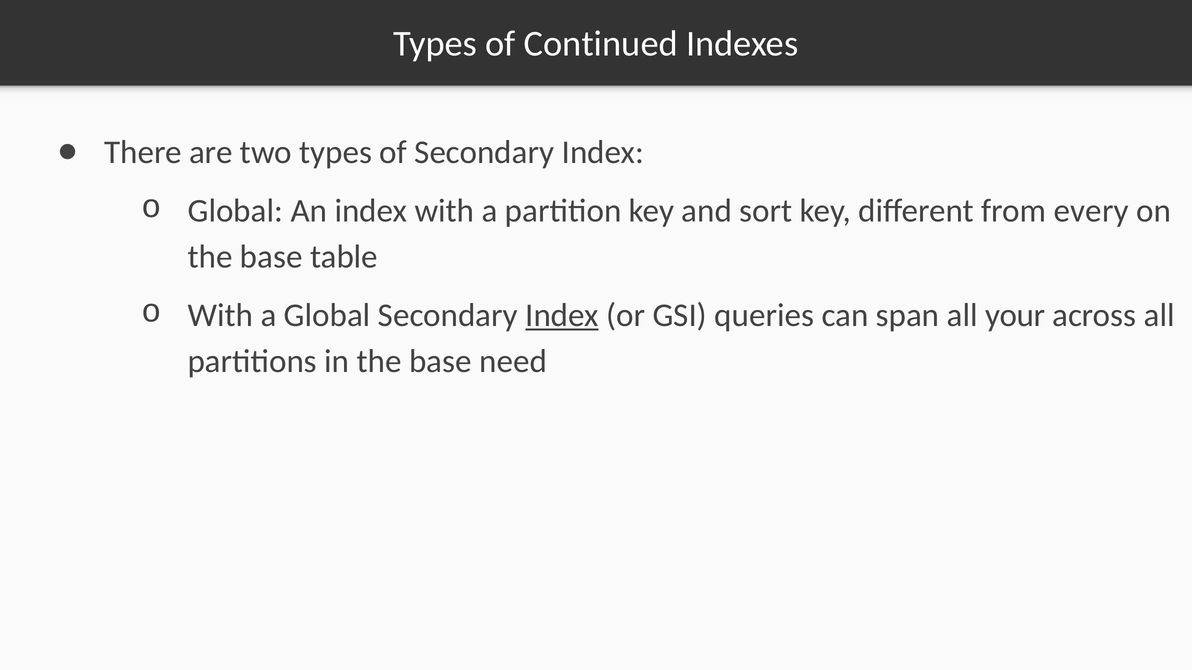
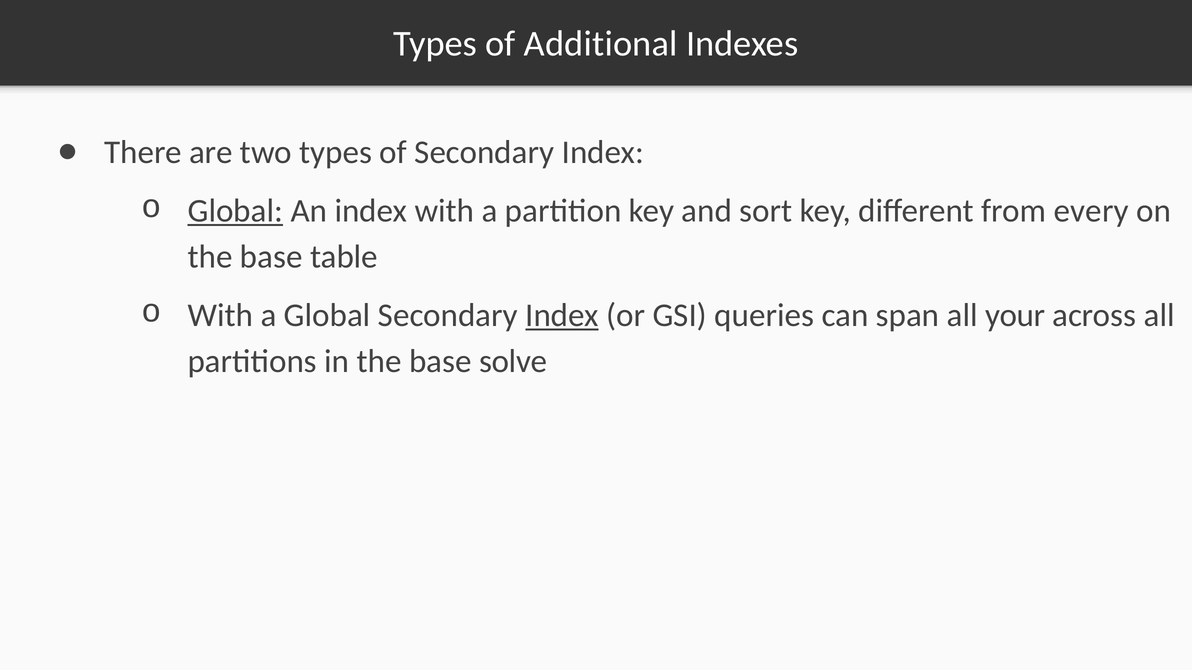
Continued: Continued -> Additional (601, 44)
Global underline: none -> present (235, 211)
need: need -> solve (513, 361)
